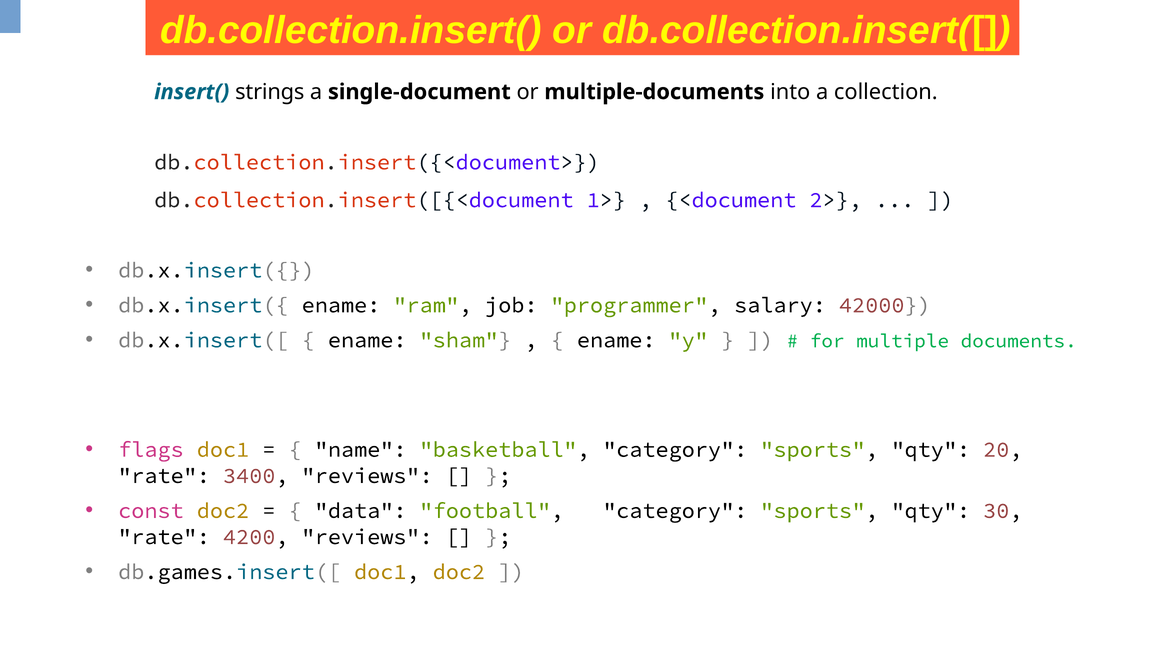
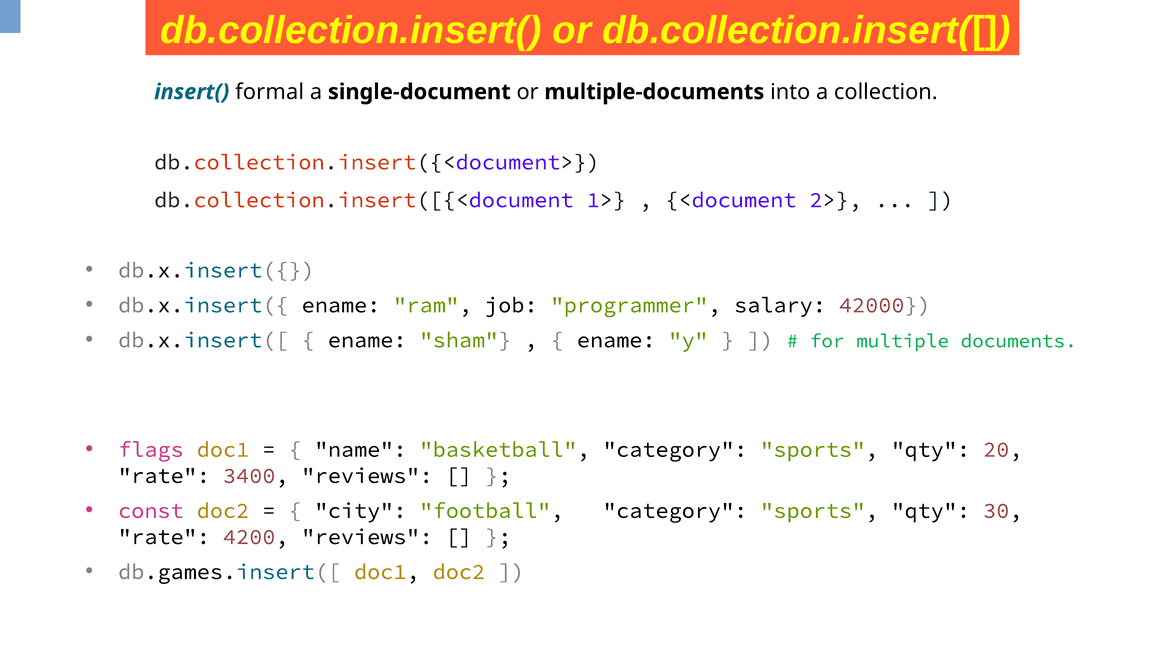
strings: strings -> formal (270, 92)
data: data -> city (361, 511)
